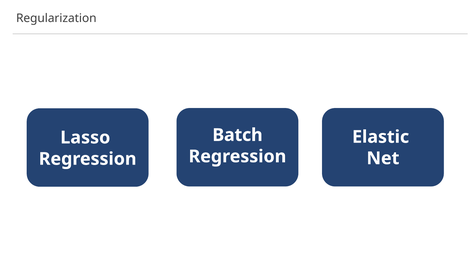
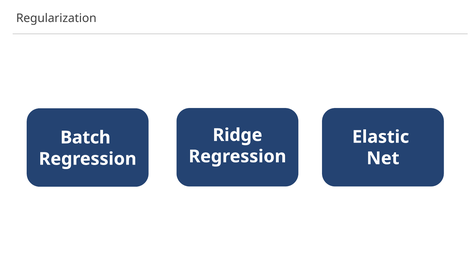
Batch: Batch -> Ridge (237, 135)
Lasso: Lasso -> Batch (85, 138)
